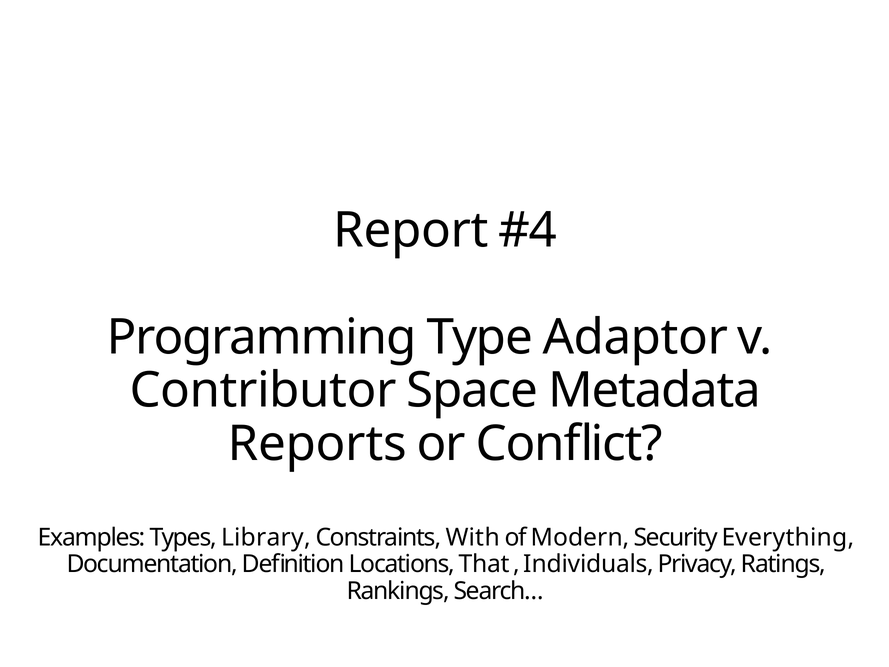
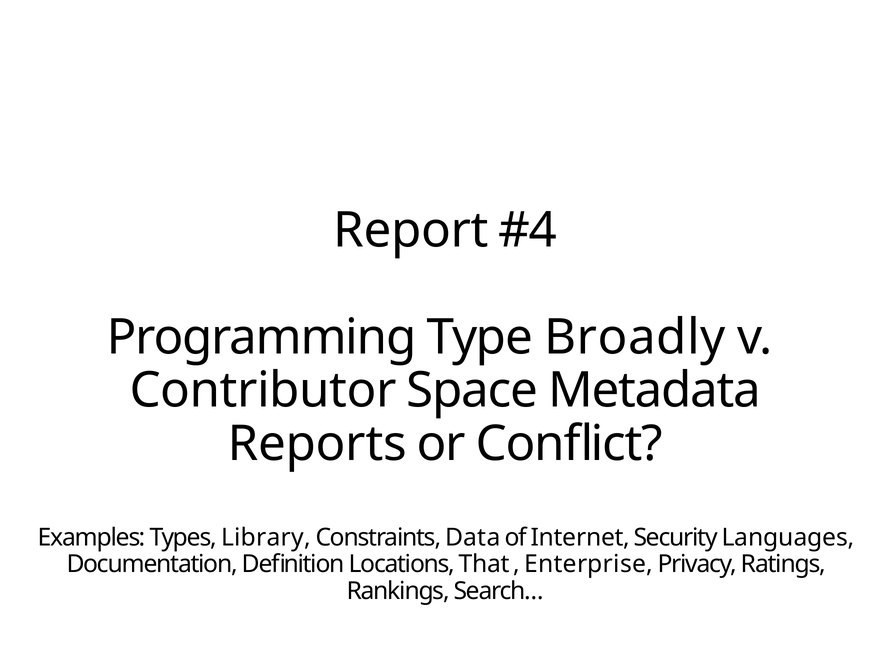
Adaptor: Adaptor -> Broadly (635, 337)
With: With -> Data (473, 537)
Modern: Modern -> Internet (580, 537)
Everything: Everything -> Languages (788, 537)
Individuals: Individuals -> Enterprise (589, 564)
